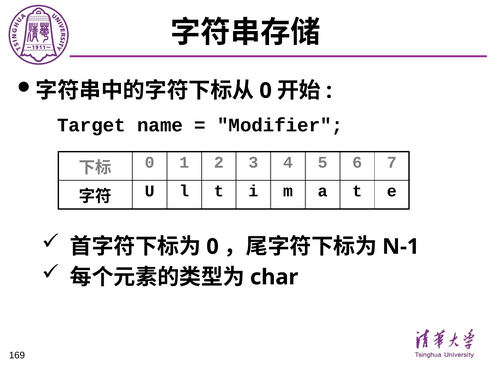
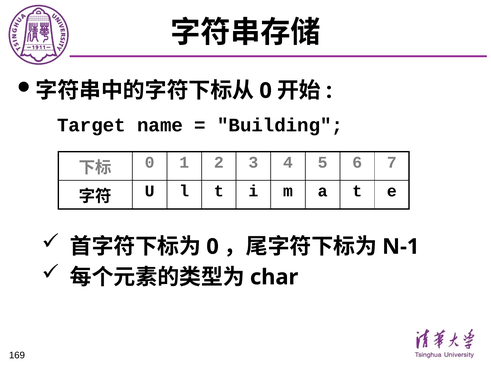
Modifier: Modifier -> Building (280, 125)
